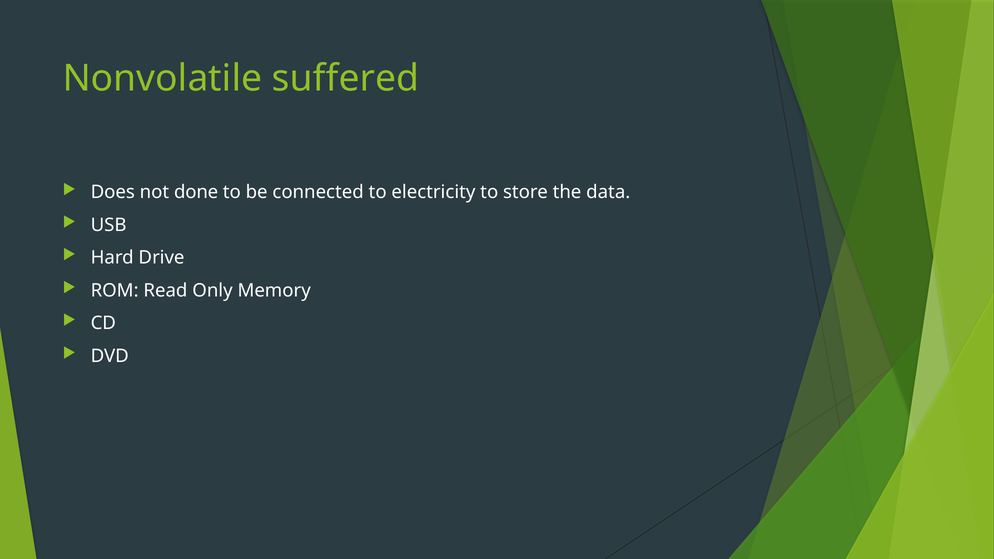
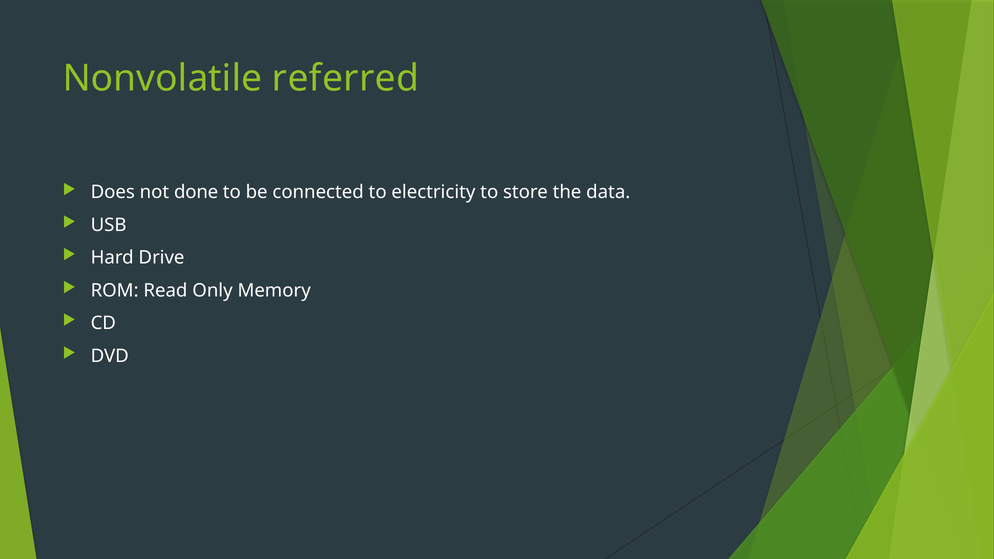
suffered: suffered -> referred (345, 78)
